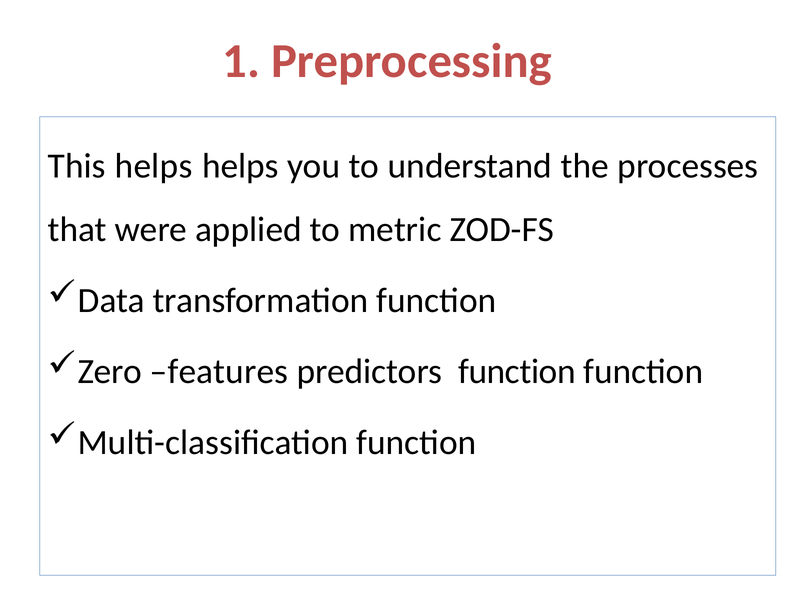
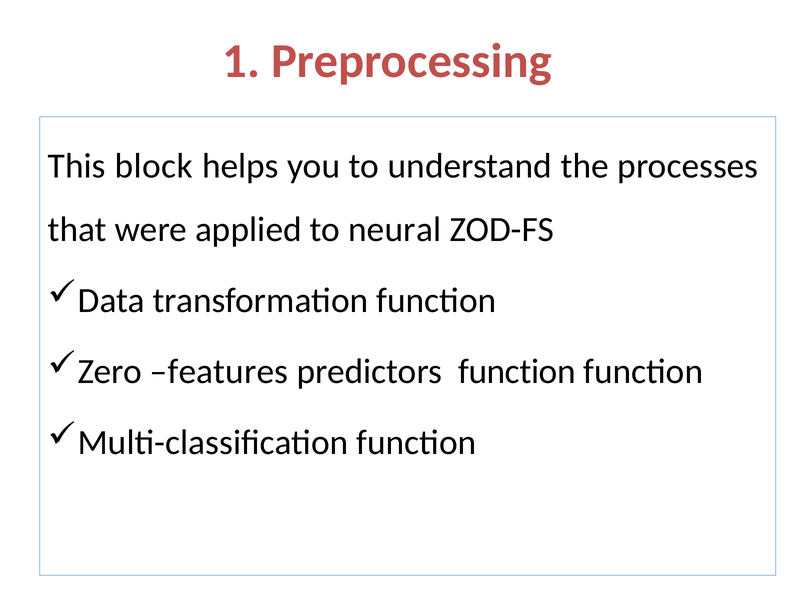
This helps: helps -> block (154, 166)
metric: metric -> neural (395, 230)
